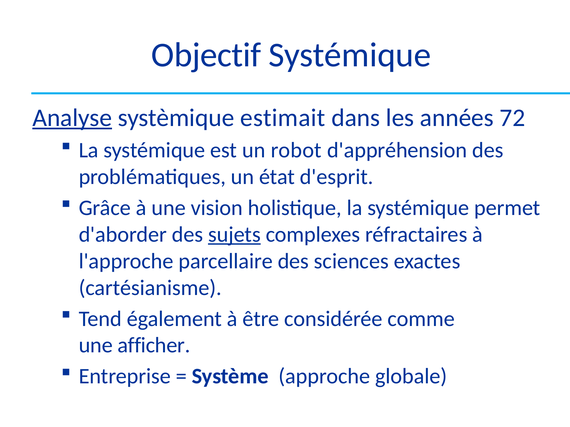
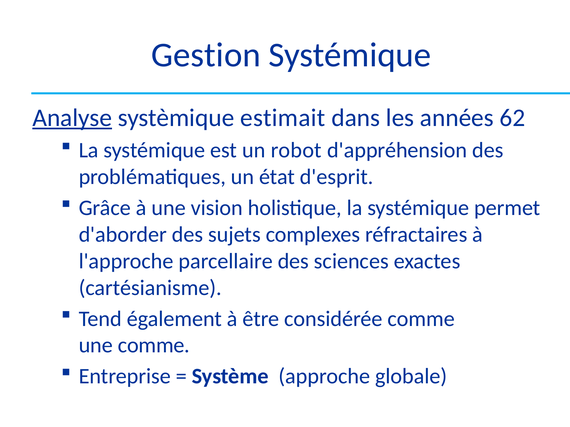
Objectif: Objectif -> Gestion (206, 55)
72: 72 -> 62 (512, 118)
sujets underline: present -> none (234, 235)
une afficher: afficher -> comme (154, 346)
